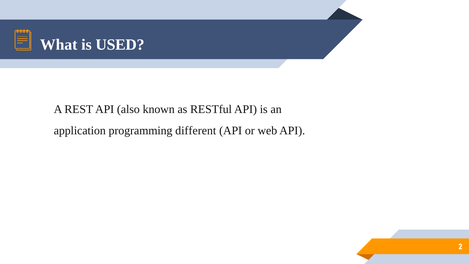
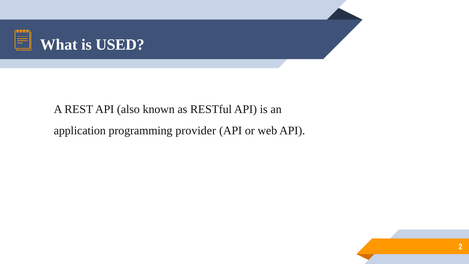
different: different -> provider (196, 130)
